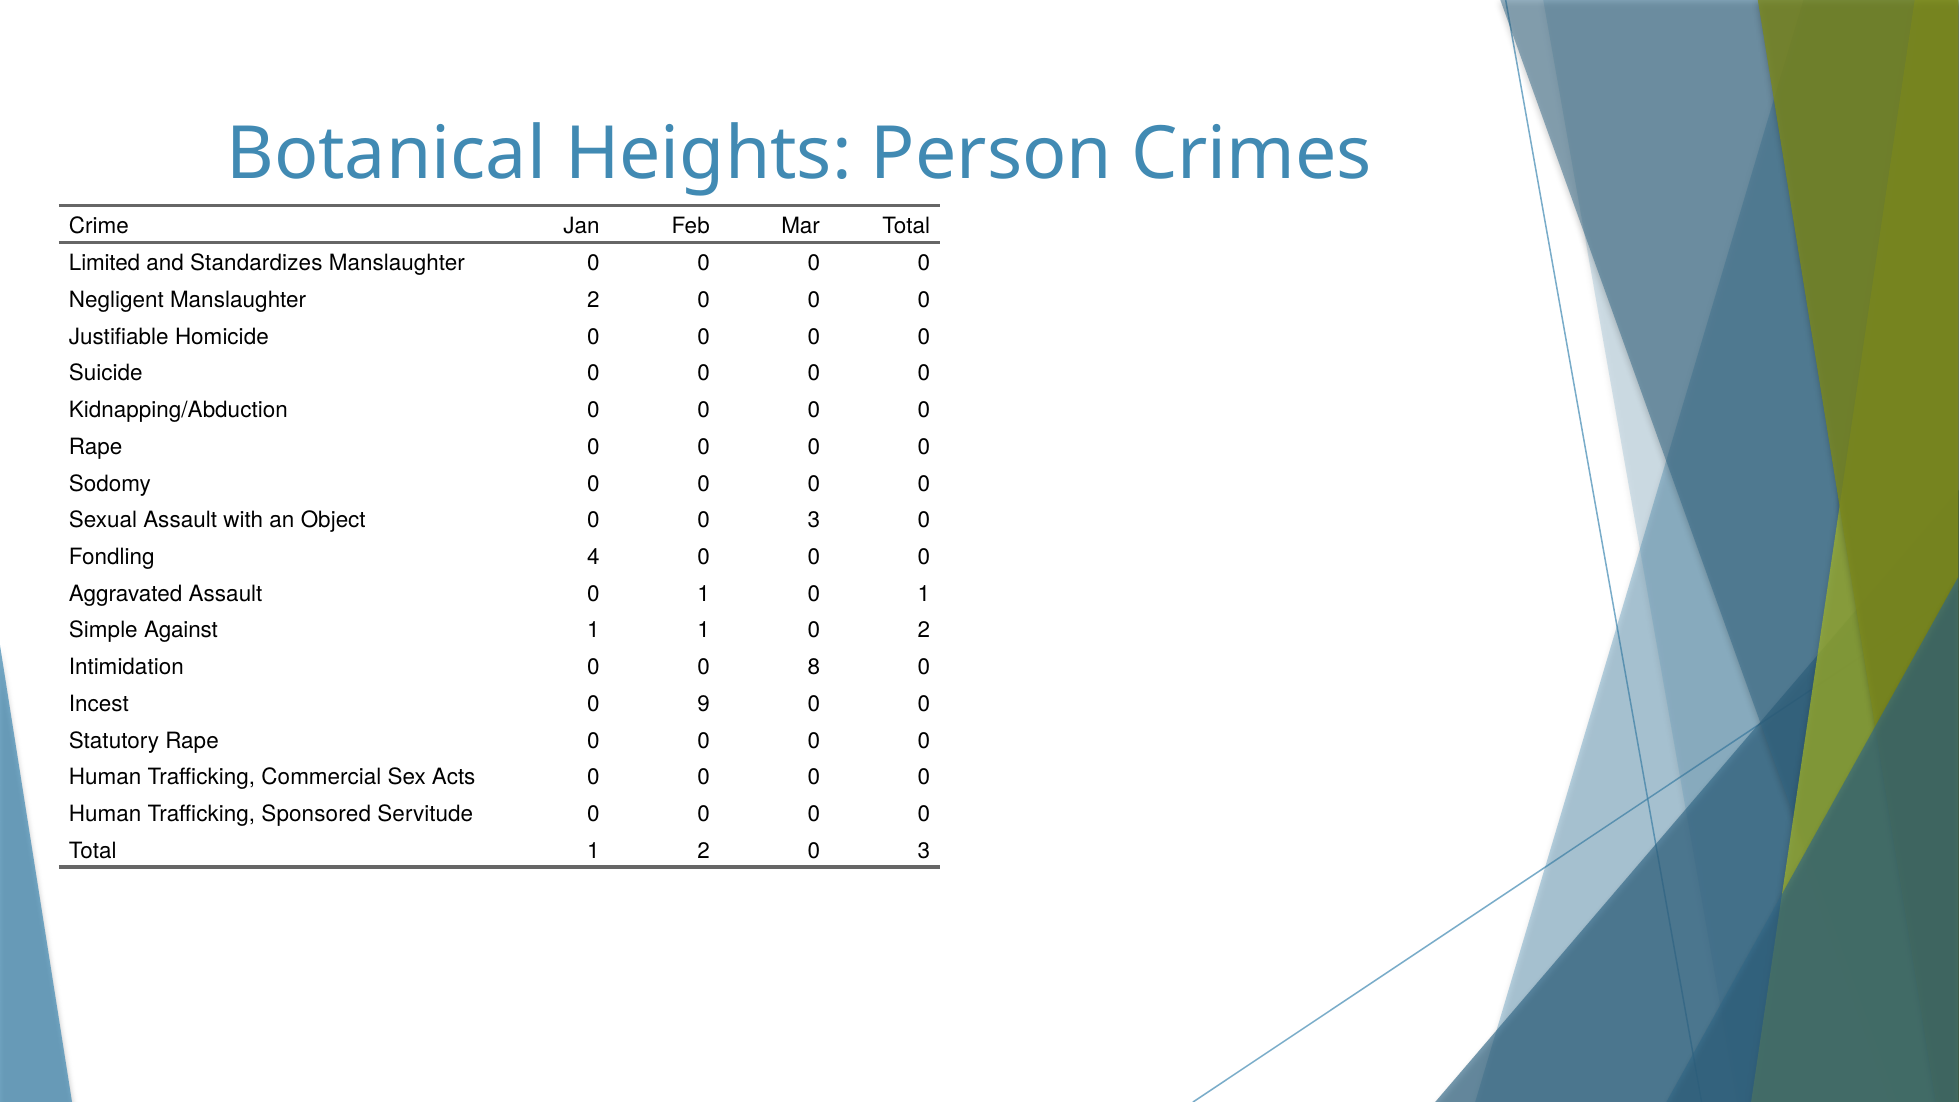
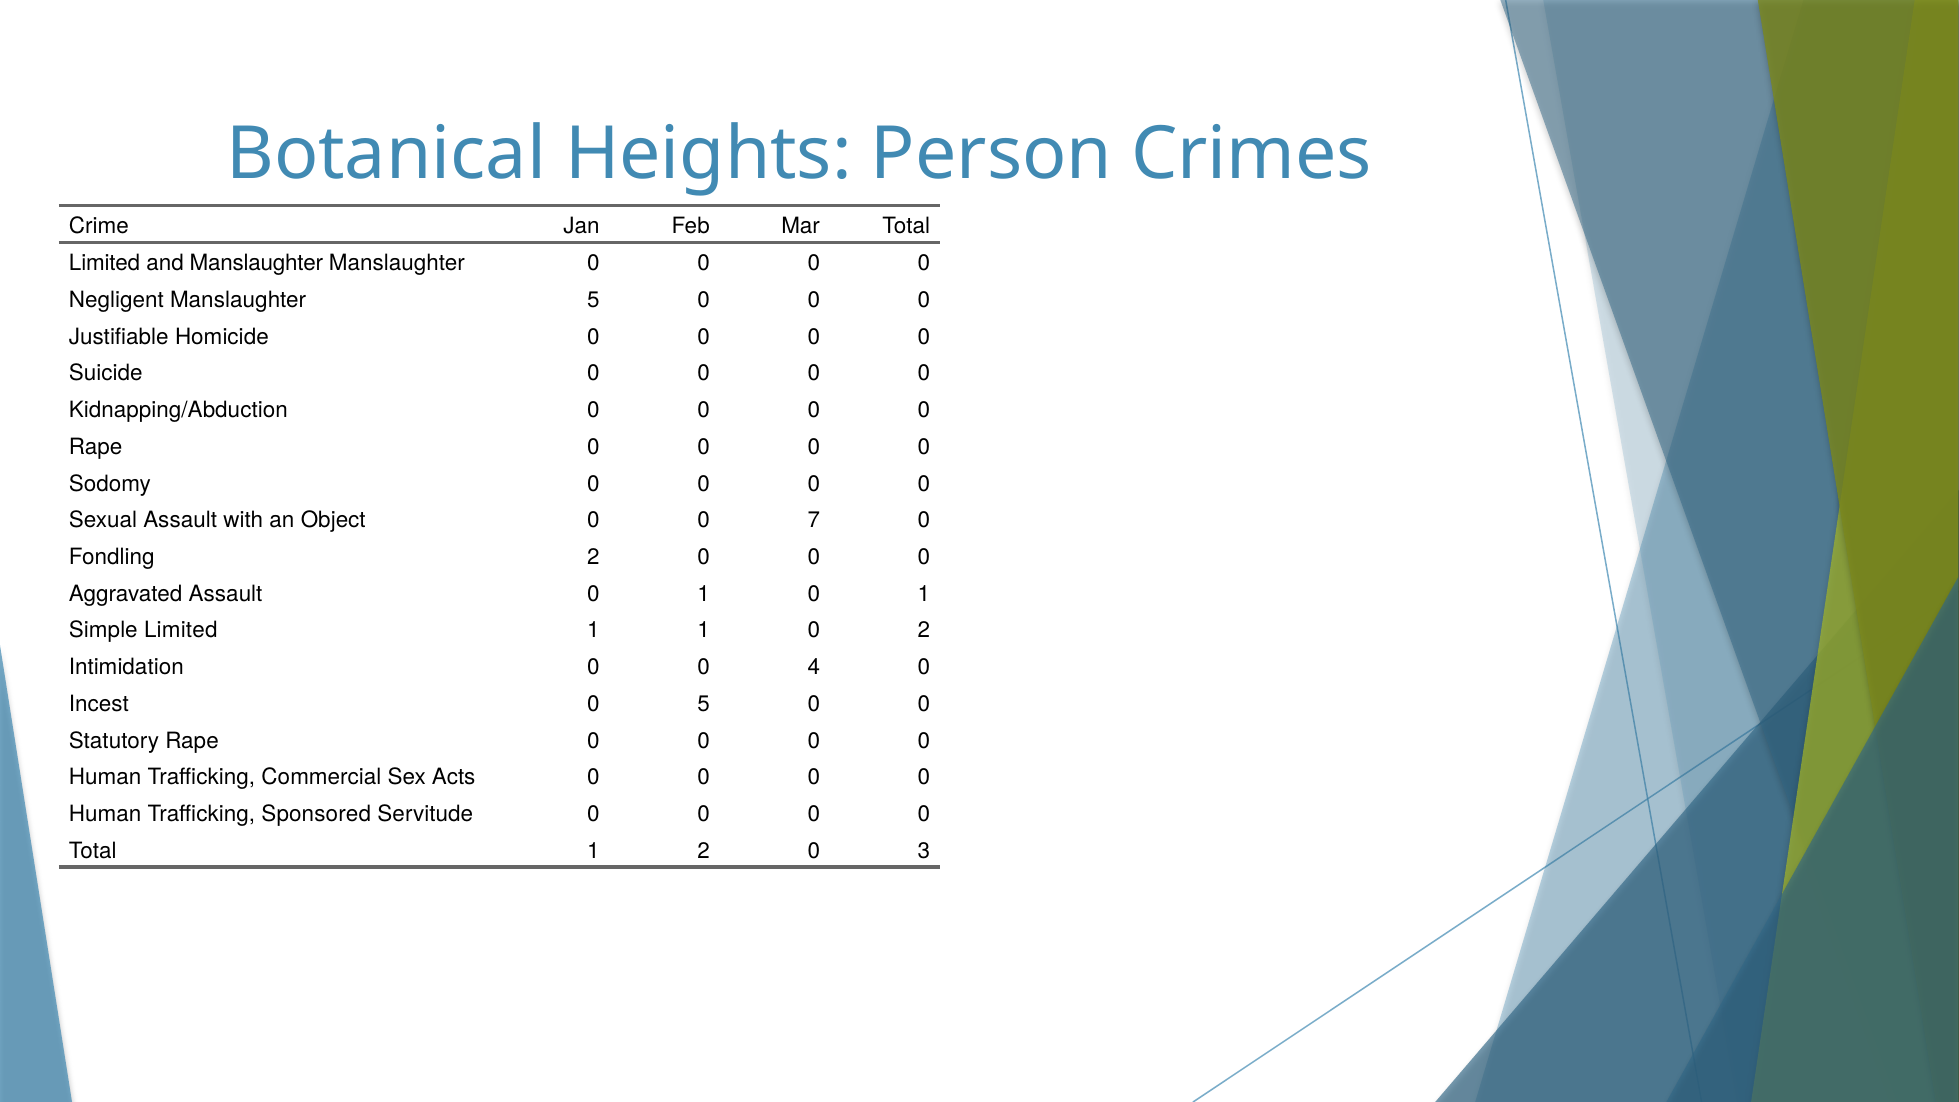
and Standardizes: Standardizes -> Manslaughter (256, 263)
Manslaughter 2: 2 -> 5 (593, 300)
0 0 3: 3 -> 7 (814, 520)
Fondling 4: 4 -> 2 (593, 557)
Simple Against: Against -> Limited (181, 630)
8: 8 -> 4 (814, 667)
0 9: 9 -> 5 (704, 704)
